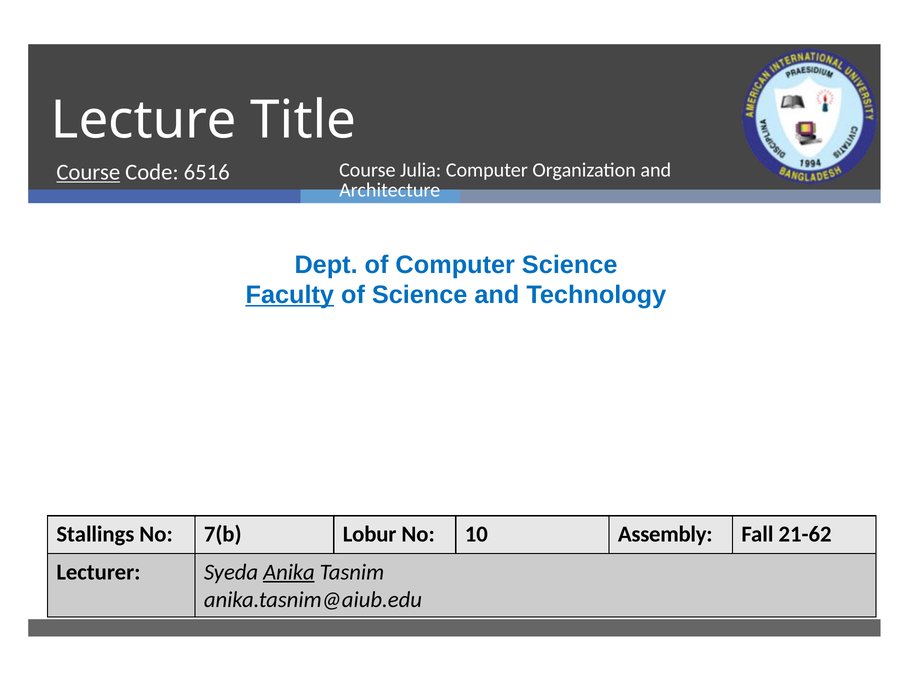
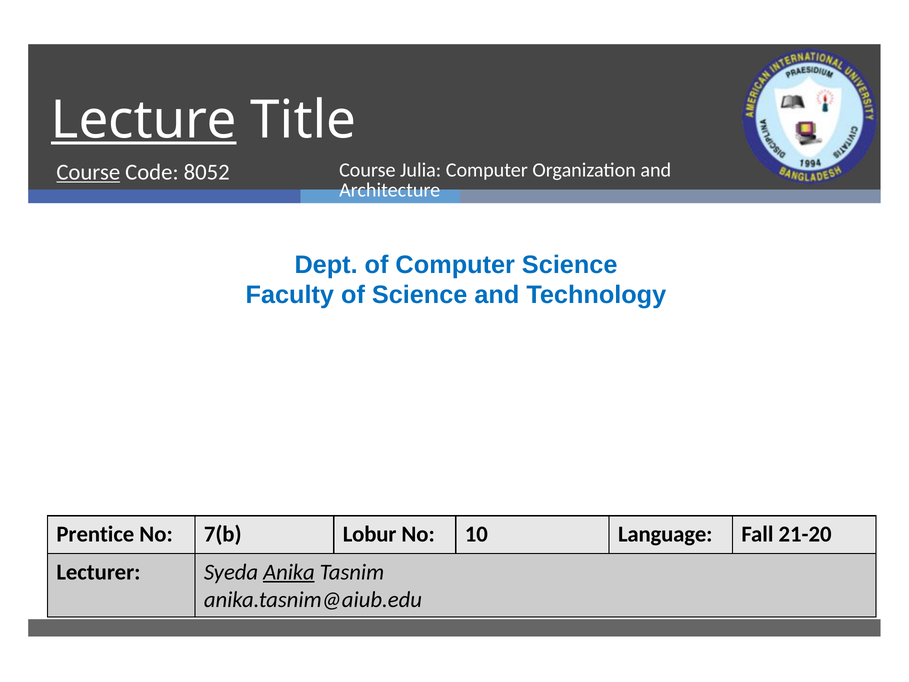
Lecture underline: none -> present (144, 120)
6516: 6516 -> 8052 (207, 172)
Faculty underline: present -> none (290, 295)
Stallings: Stallings -> Prentice (95, 534)
Assembly: Assembly -> Language (665, 534)
21-62: 21-62 -> 21-20 (805, 534)
